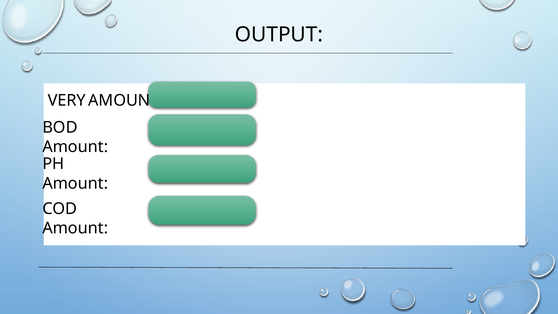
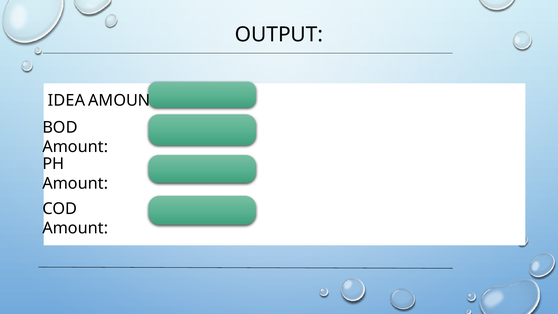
VERY: VERY -> IDEA (67, 100)
